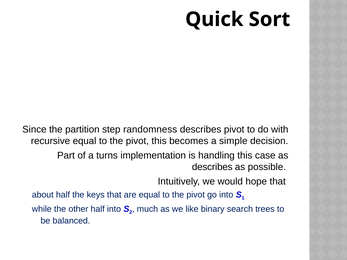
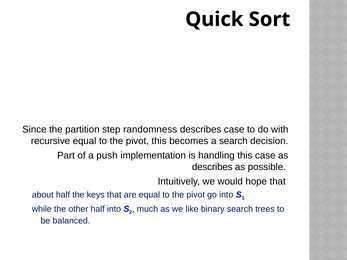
describes pivot: pivot -> case (234, 129)
a simple: simple -> search (233, 141)
turns: turns -> push (107, 156)
